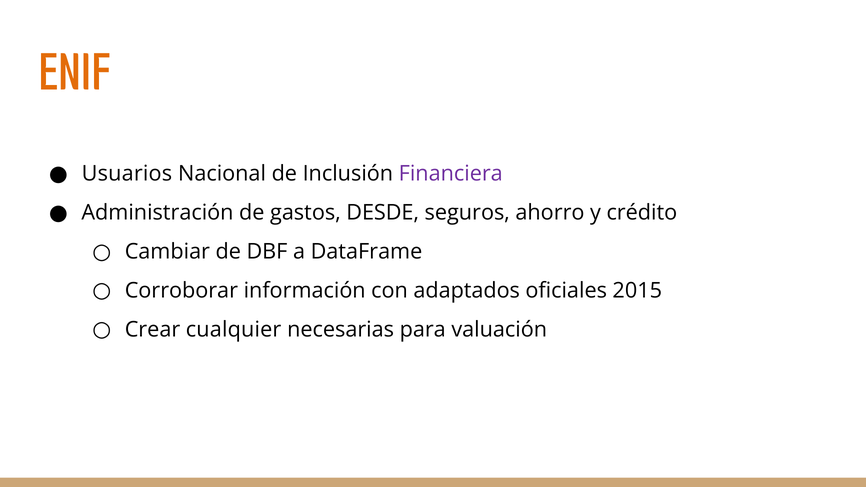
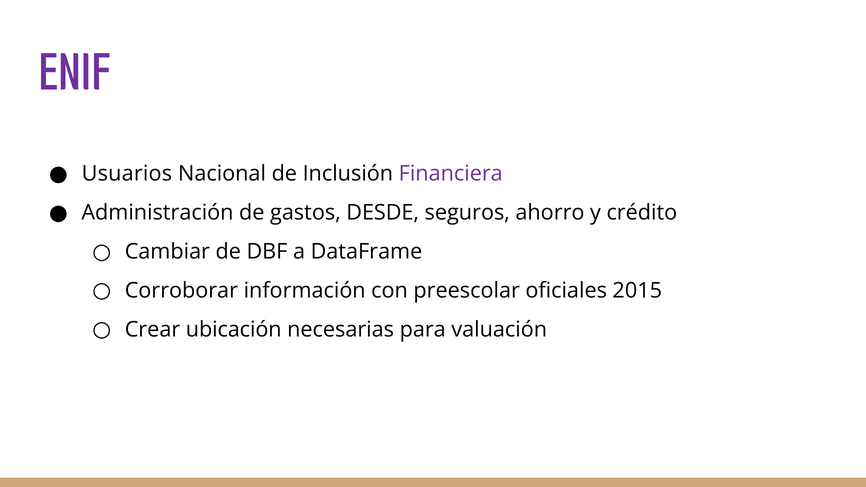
ENIF colour: orange -> purple (75, 73)
adaptados: adaptados -> preescolar (467, 291)
cualquier: cualquier -> ubicación (234, 330)
